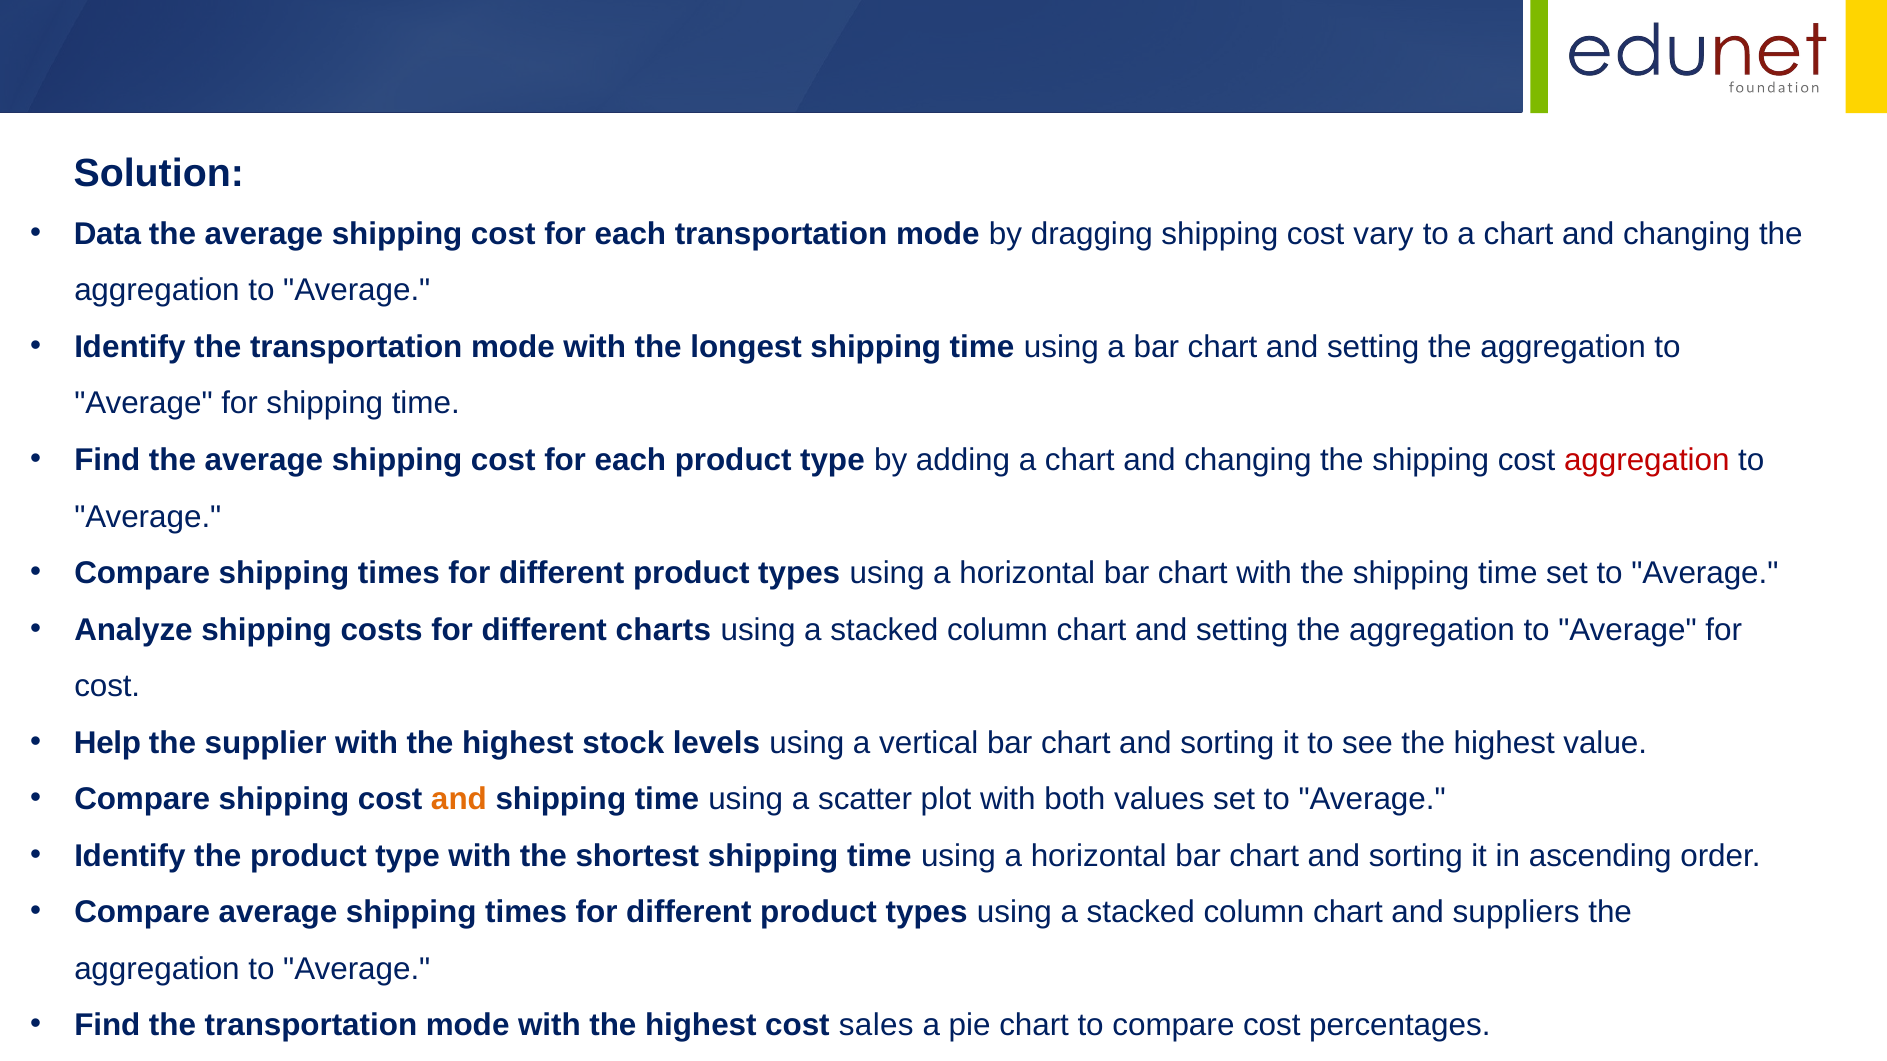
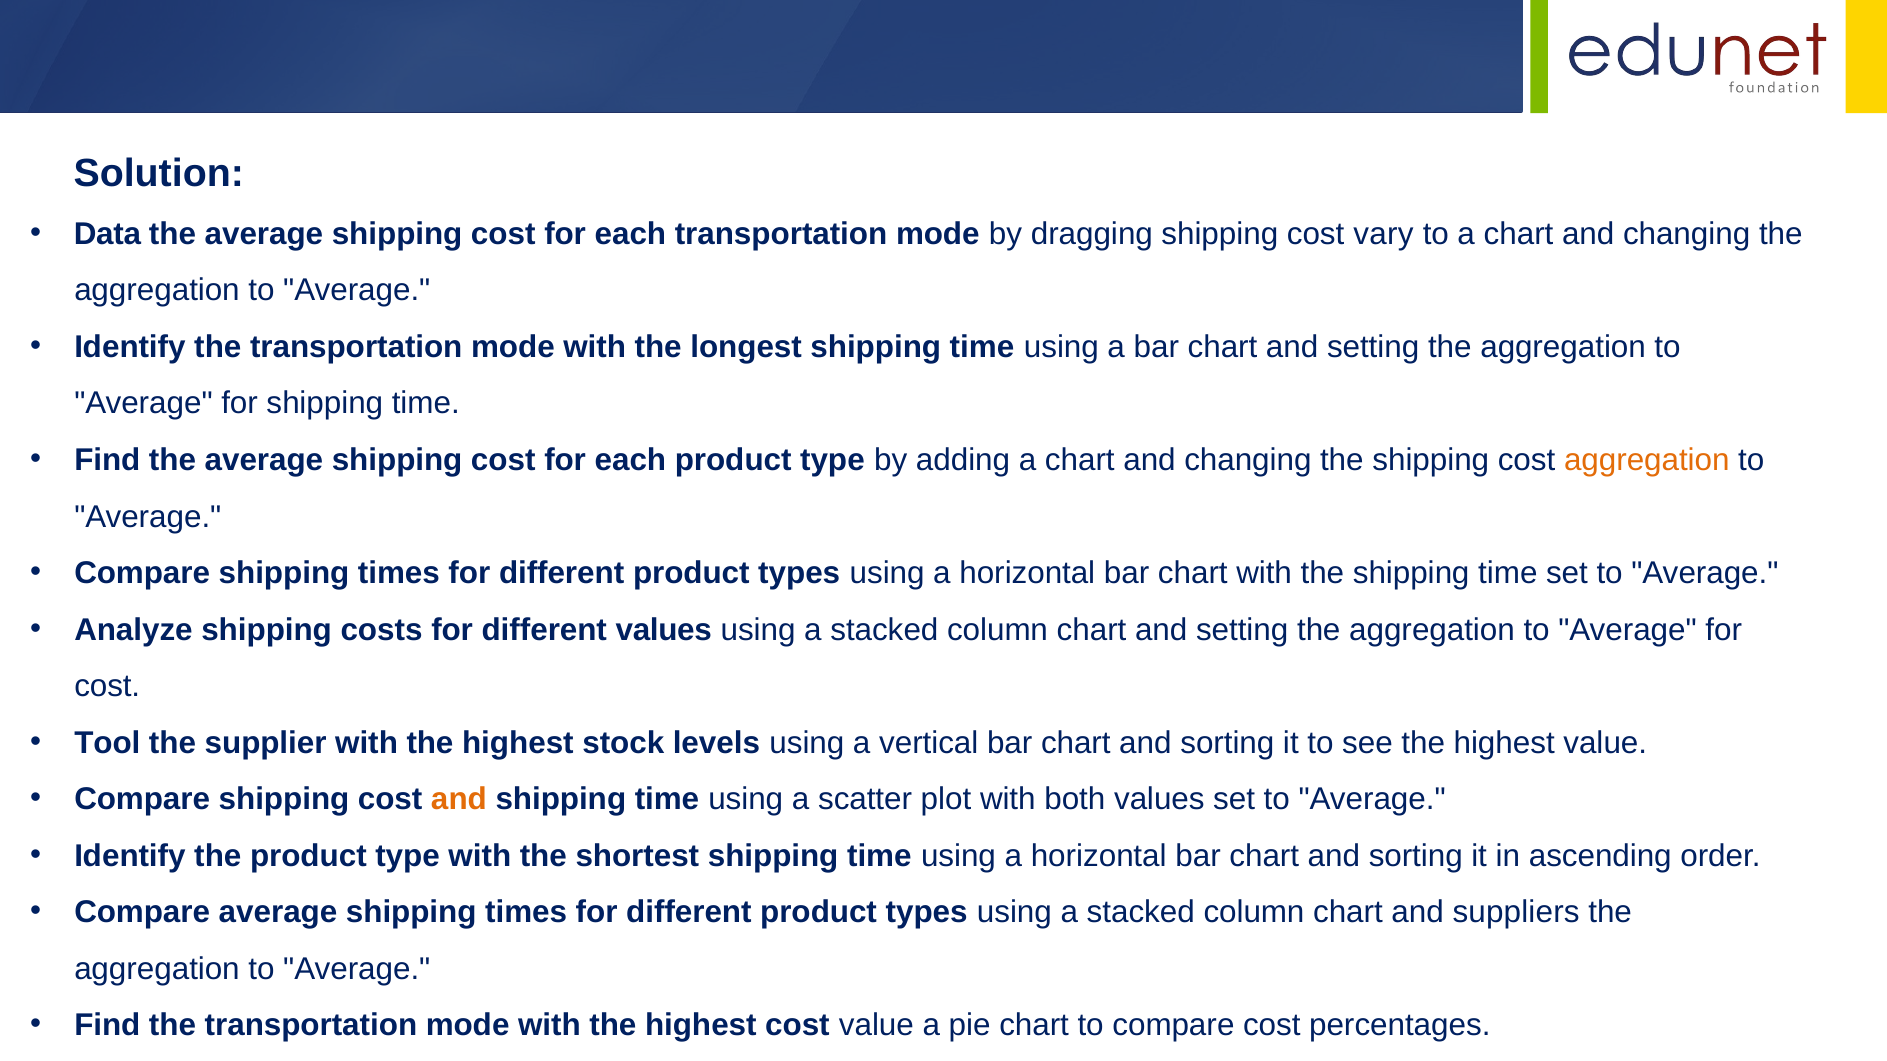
aggregation colour: red -> orange (1647, 460)
different charts: charts -> values (664, 630)
Help: Help -> Tool (107, 743)
cost sales: sales -> value (876, 1026)
